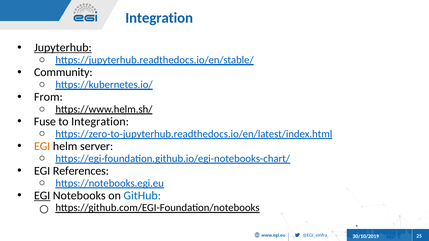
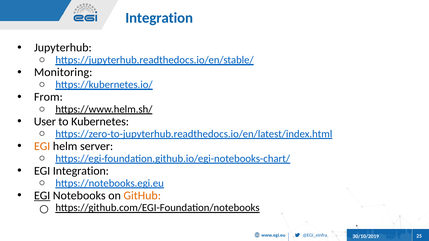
Jupyterhub underline: present -> none (63, 48)
Community: Community -> Monitoring (63, 72)
Fuse: Fuse -> User (45, 122)
to Integration: Integration -> Kubernetes (100, 122)
EGI References: References -> Integration (81, 171)
GitHub colour: blue -> orange (142, 196)
